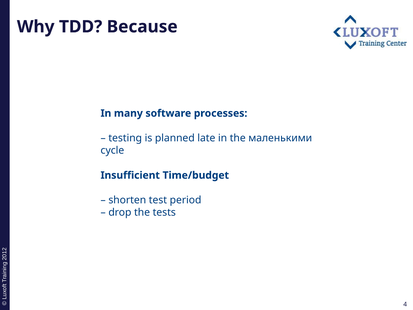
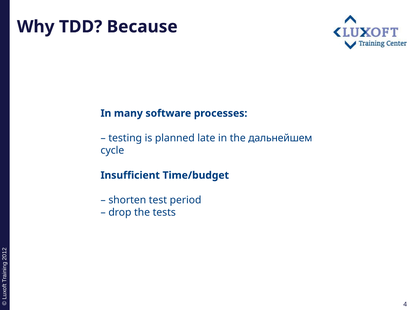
маленькими: маленькими -> дальнейшем (280, 138)
